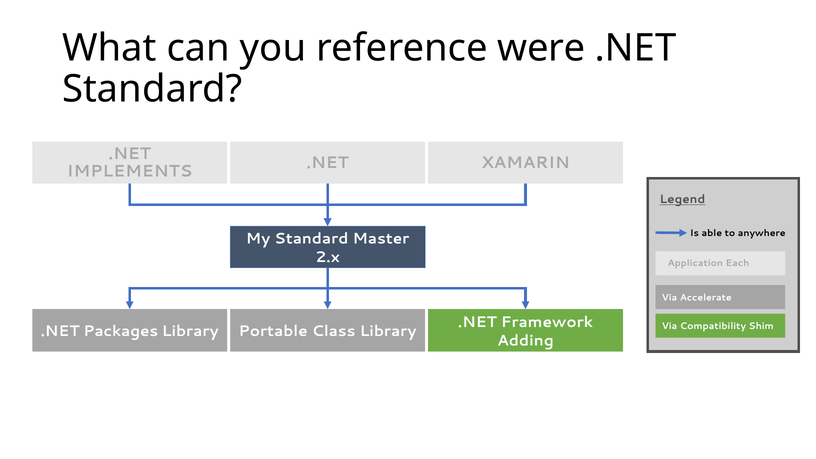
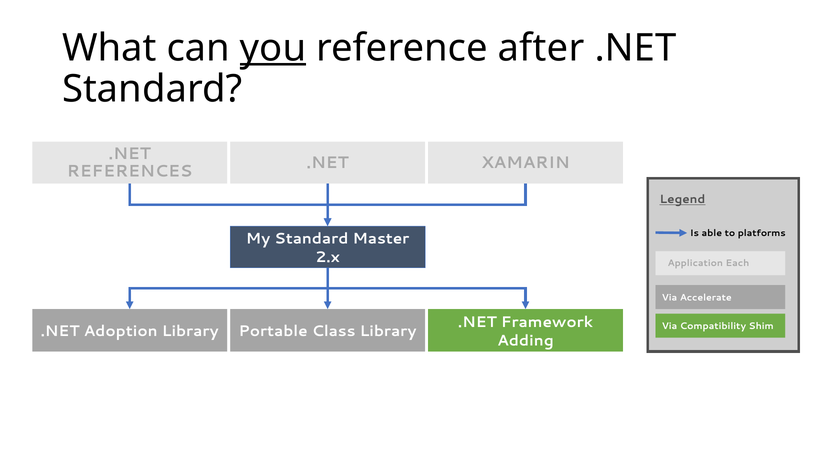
you underline: none -> present (273, 48)
were: were -> after (541, 48)
IMPLEMENTS: IMPLEMENTS -> REFERENCES (130, 172)
anywhere: anywhere -> platforms (762, 233)
Packages: Packages -> Adoption (121, 331)
